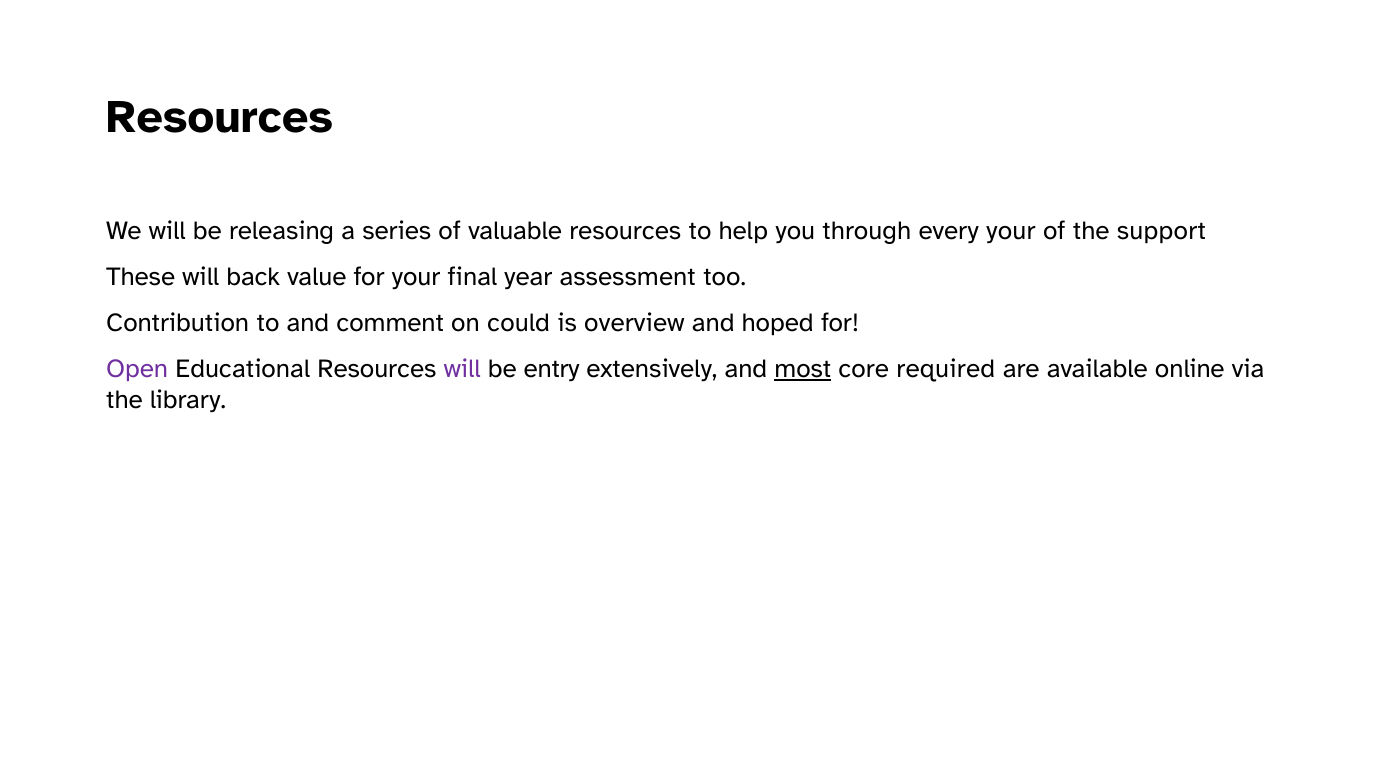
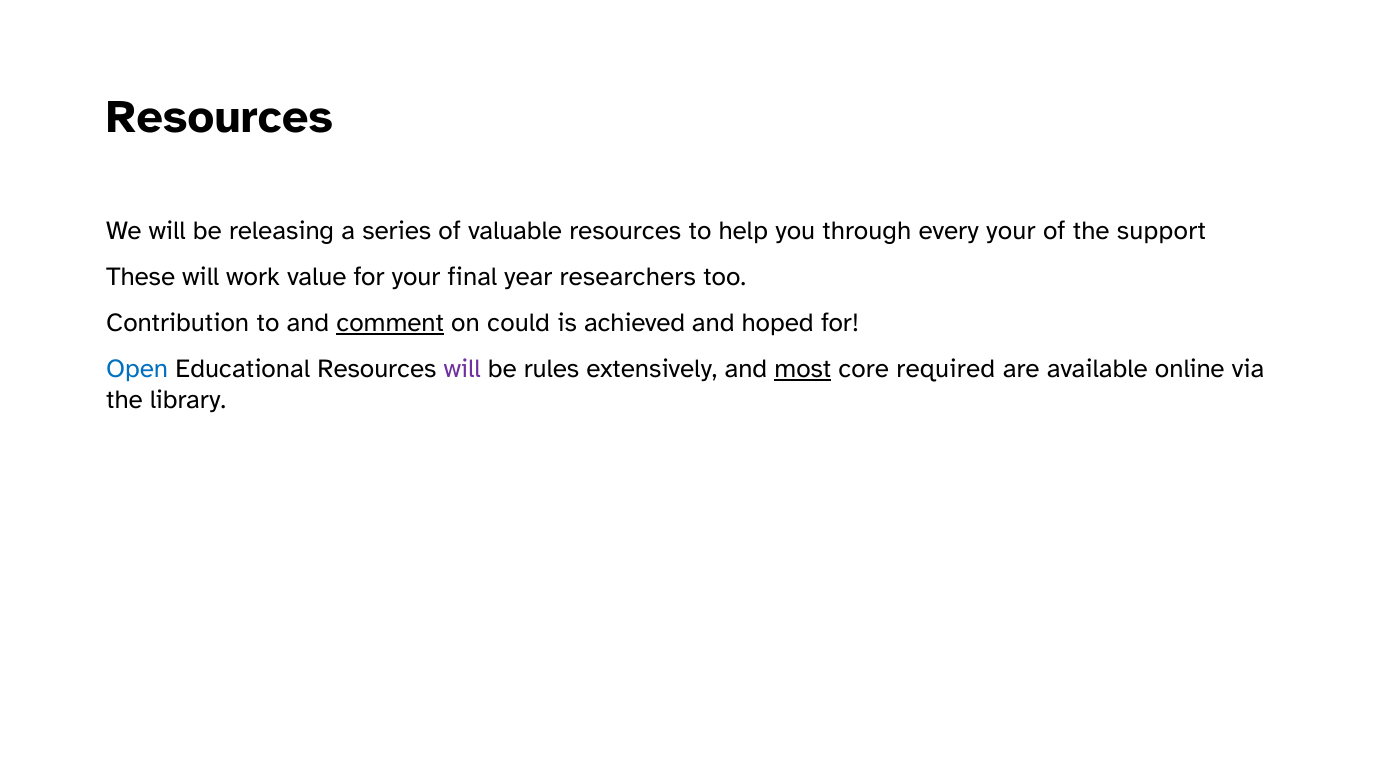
back: back -> work (253, 277)
assessment: assessment -> researchers (628, 277)
comment underline: none -> present (390, 323)
overview: overview -> achieved (635, 323)
Open colour: purple -> blue (137, 369)
entry: entry -> rules (552, 369)
